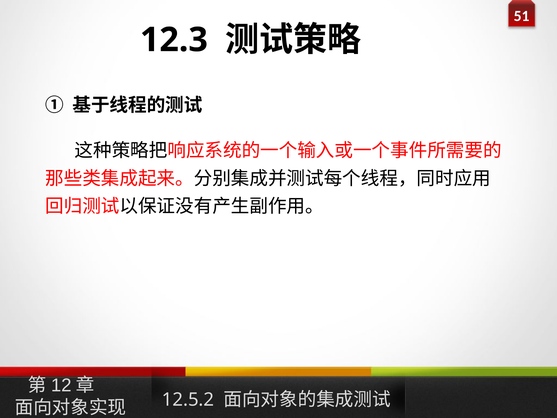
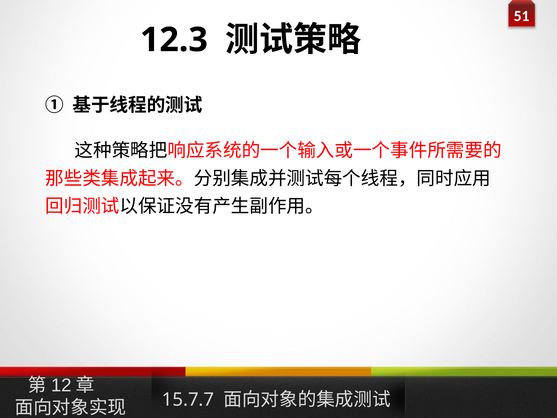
12.5.2: 12.5.2 -> 15.7.7 (188, 399)
